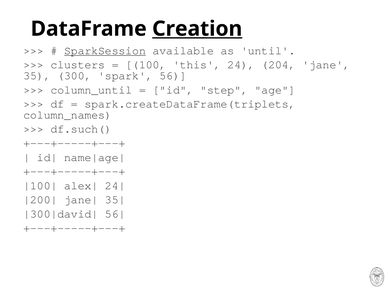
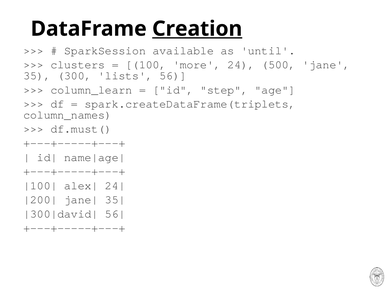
SparkSession underline: present -> none (105, 51)
this: this -> more (197, 65)
204: 204 -> 500 (278, 65)
spark: spark -> lists (125, 76)
column_until: column_until -> column_learn (91, 90)
df.such(: df.such( -> df.must( (81, 129)
